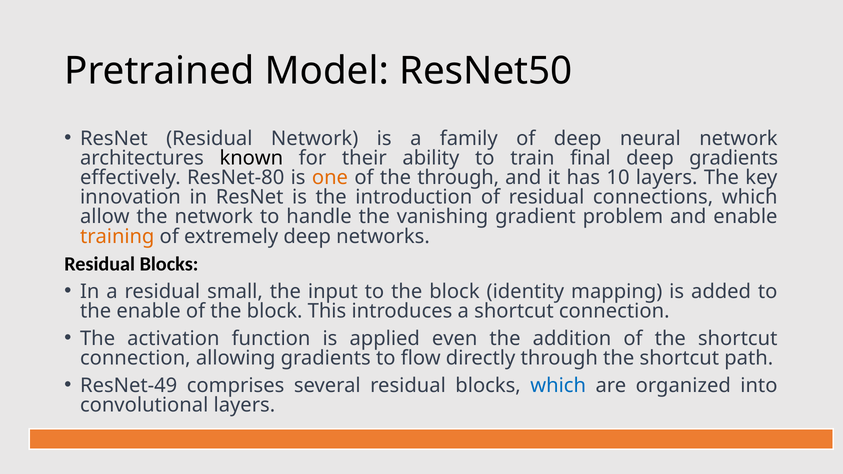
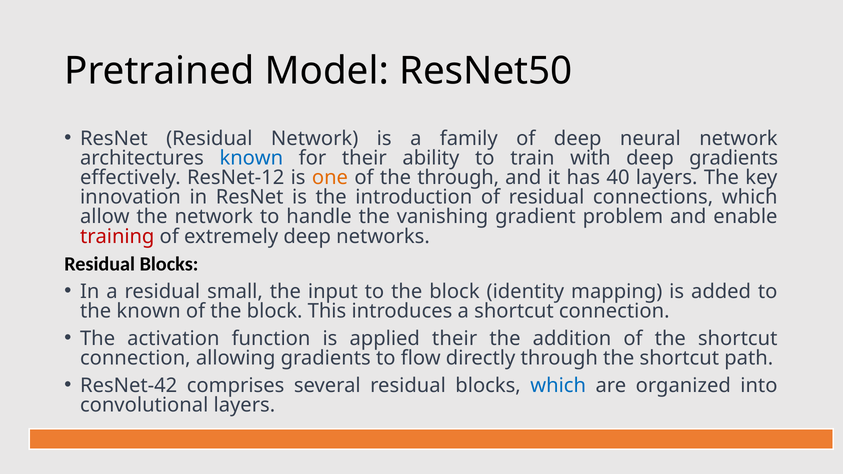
known colour: black -> blue (251, 158)
final: final -> with (590, 158)
ResNet-80: ResNet-80 -> ResNet-12 (236, 178)
10: 10 -> 40 (618, 178)
training colour: orange -> red (117, 237)
the enable: enable -> known (149, 311)
applied even: even -> their (455, 339)
ResNet-49: ResNet-49 -> ResNet-42 (129, 386)
